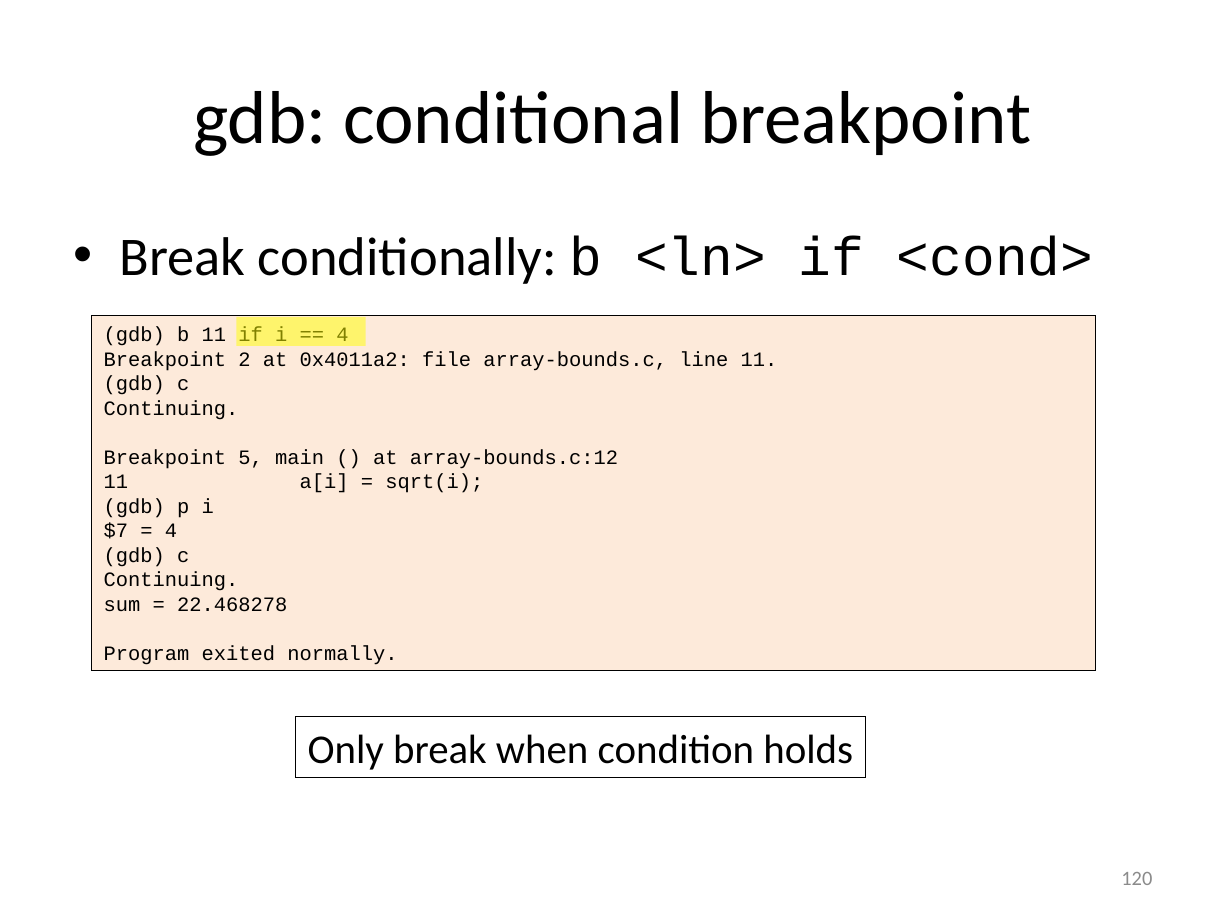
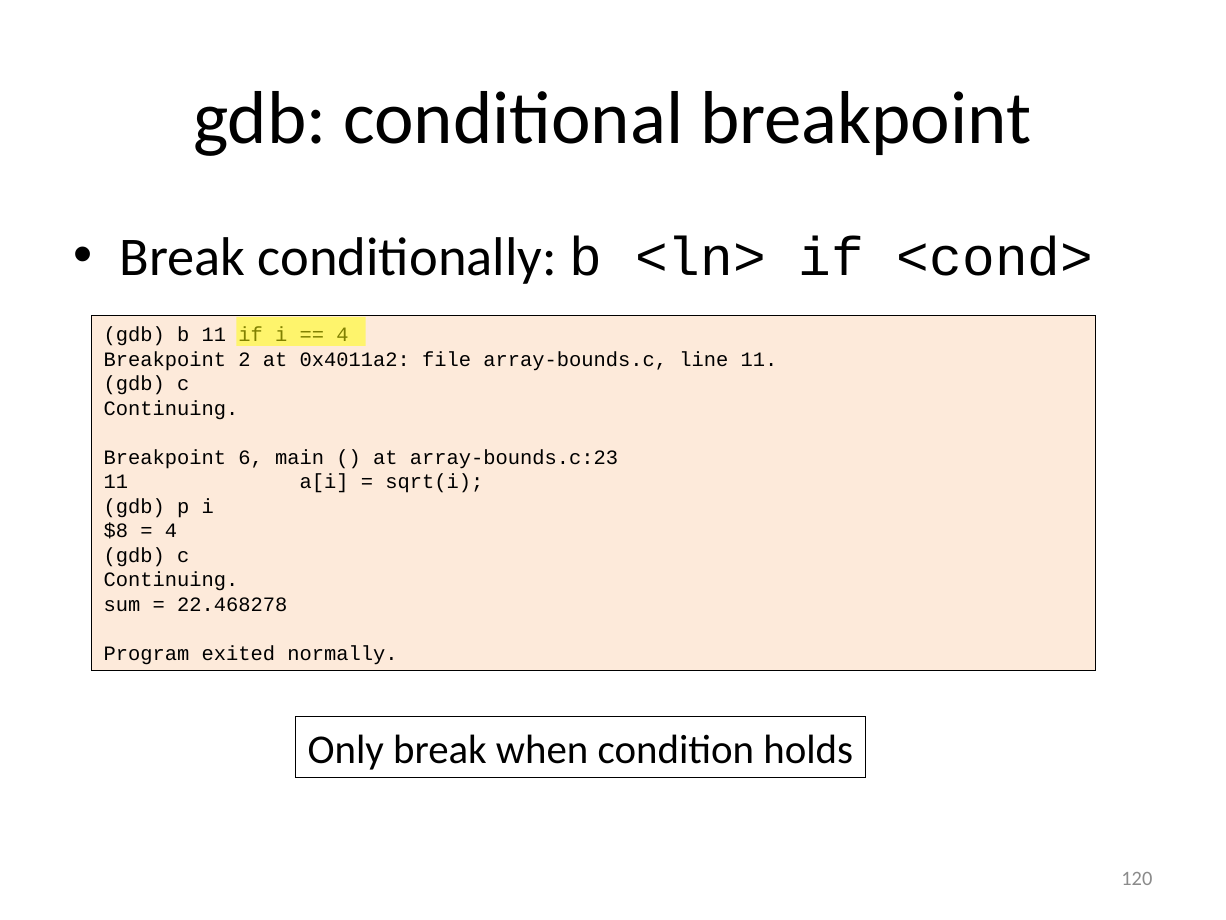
5: 5 -> 6 (251, 457)
array-bounds.c:12: array-bounds.c:12 -> array-bounds.c:23 (514, 457)
$7: $7 -> $8 (116, 531)
